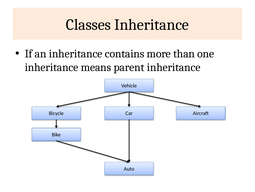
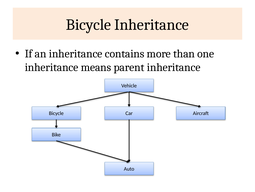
Classes: Classes -> Bicycle (88, 25)
